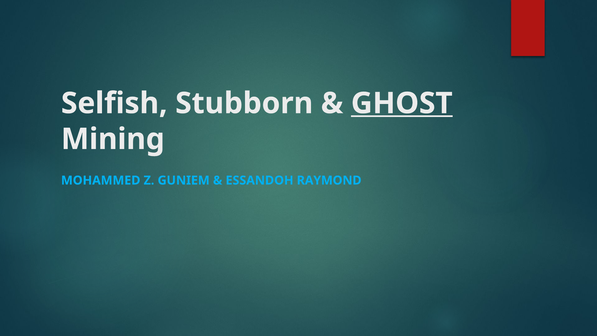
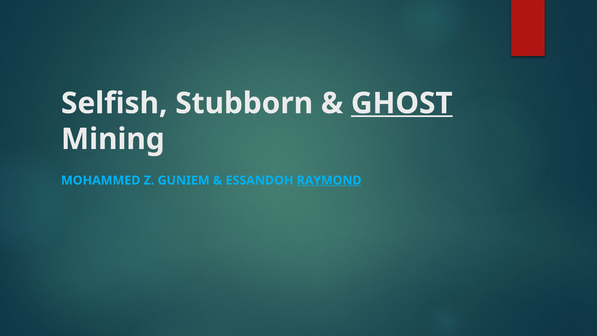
RAYMOND underline: none -> present (329, 180)
